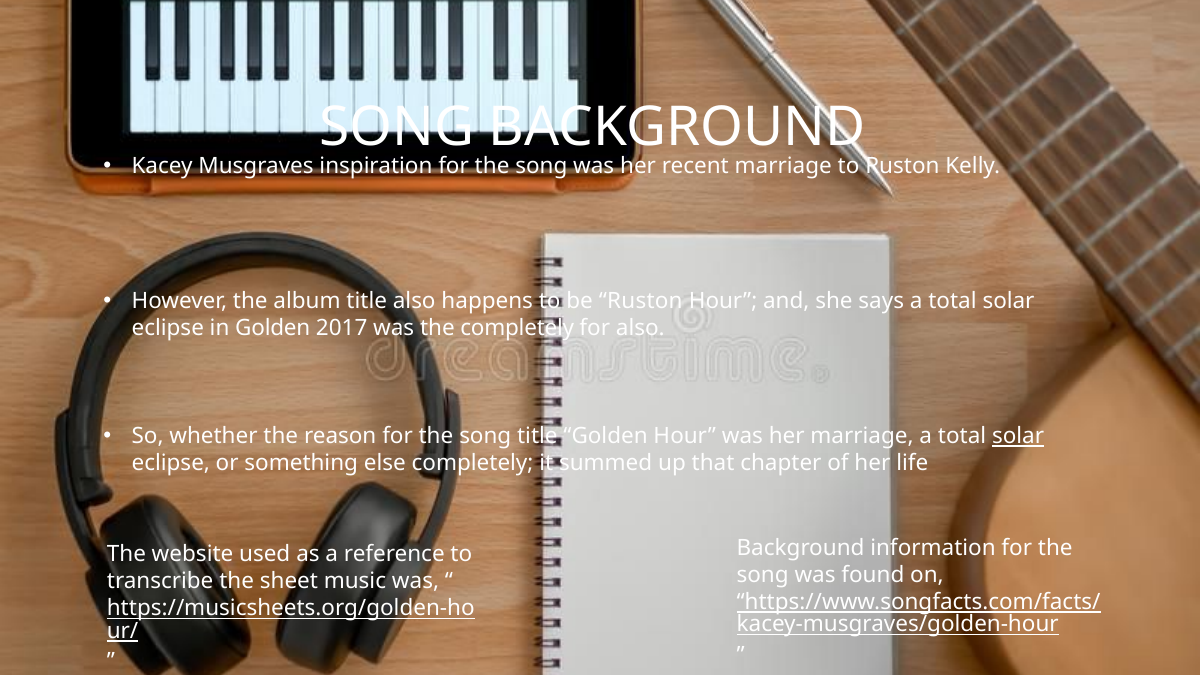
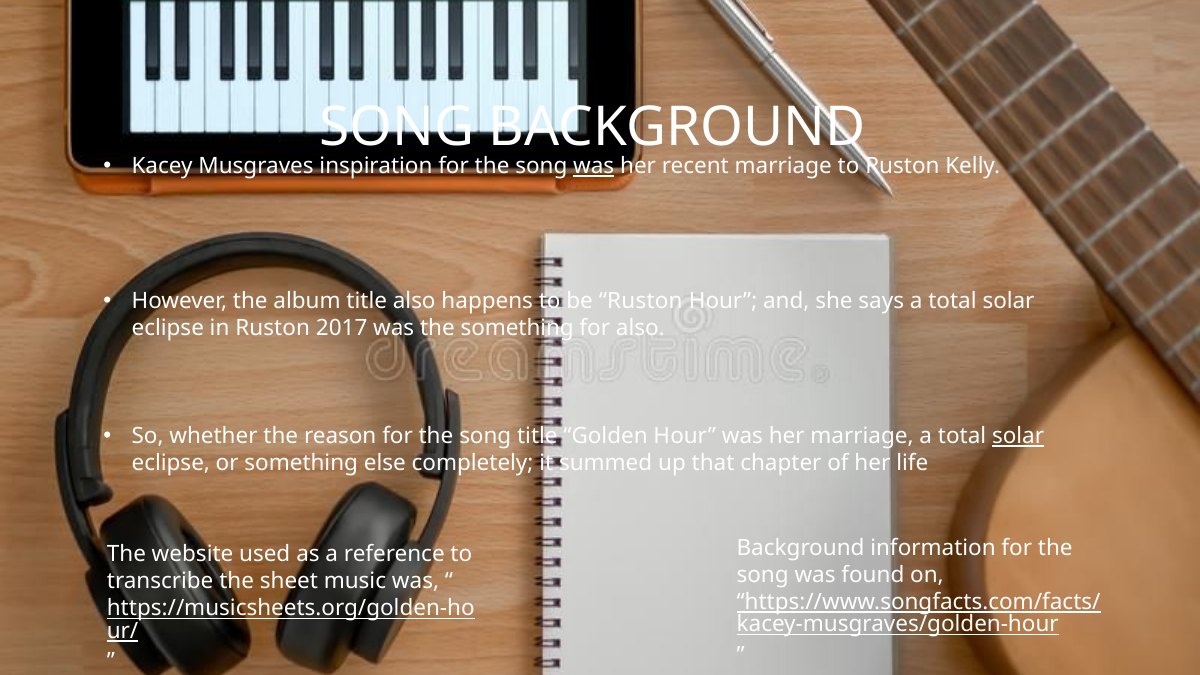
was underline: none -> present (594, 166)
in Golden: Golden -> Ruston (273, 328)
the completely: completely -> something (517, 328)
